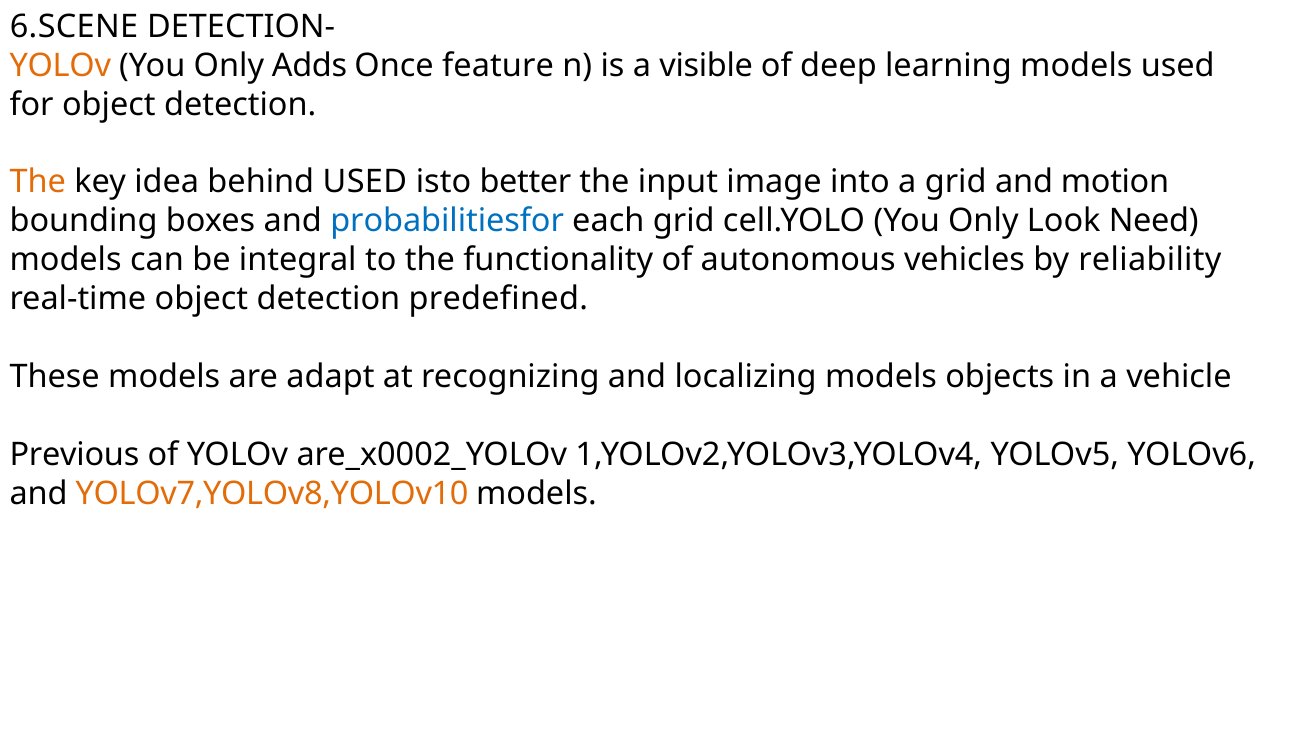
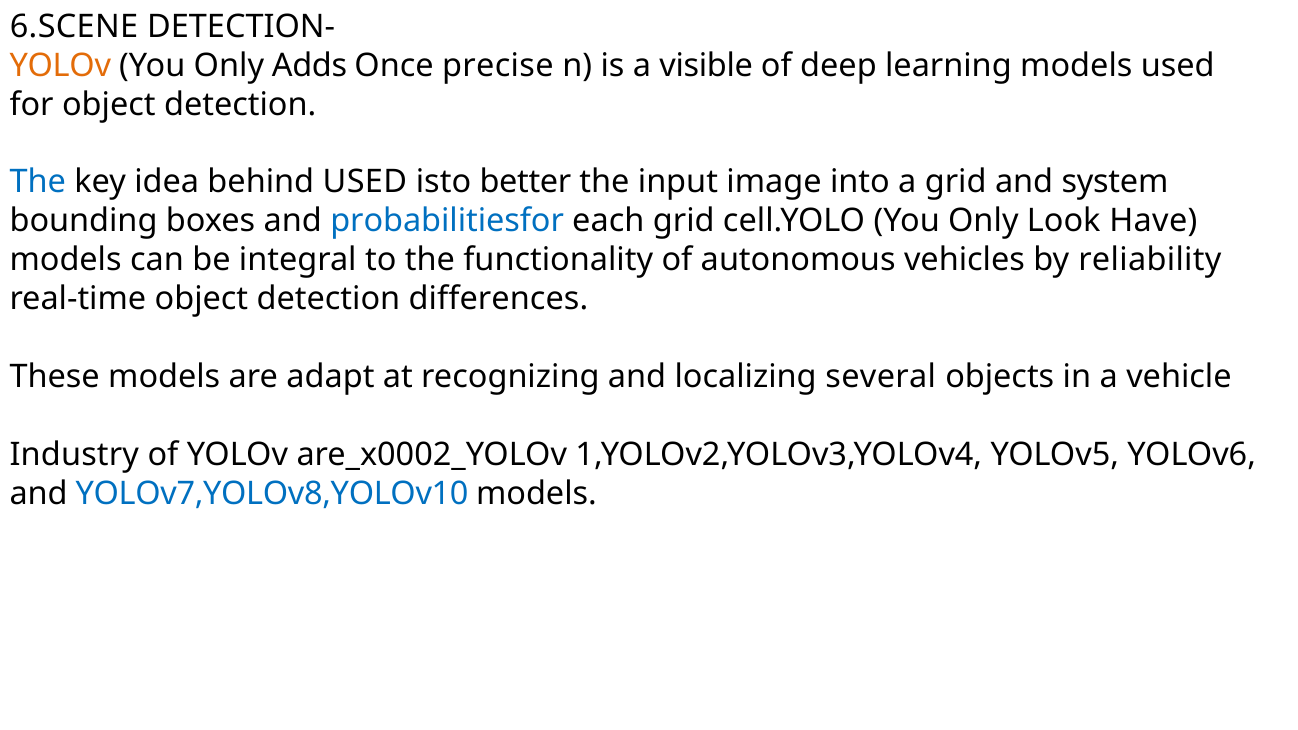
feature: feature -> precise (498, 65)
The colour: orange -> blue (38, 182)
motion: motion -> system (1115, 182)
Need: Need -> Have (1153, 221)
predefined: predefined -> differences (498, 299)
localizing models: models -> several (881, 377)
Previous: Previous -> Industry (74, 455)
YOLOv7,YOLOv8,YOLOv10 colour: orange -> blue (272, 494)
